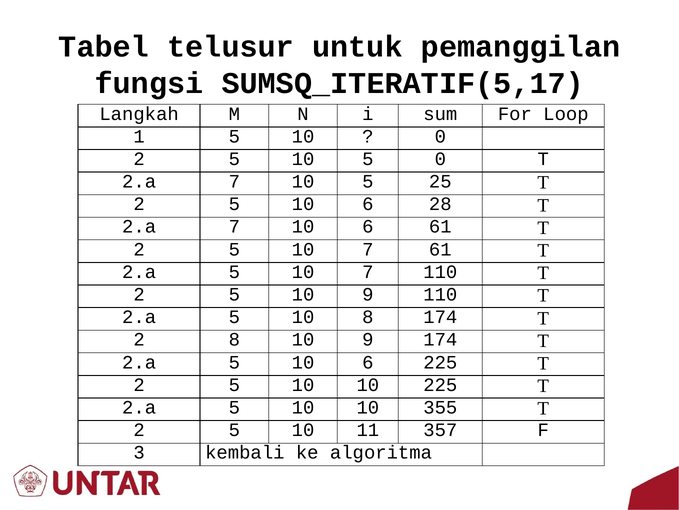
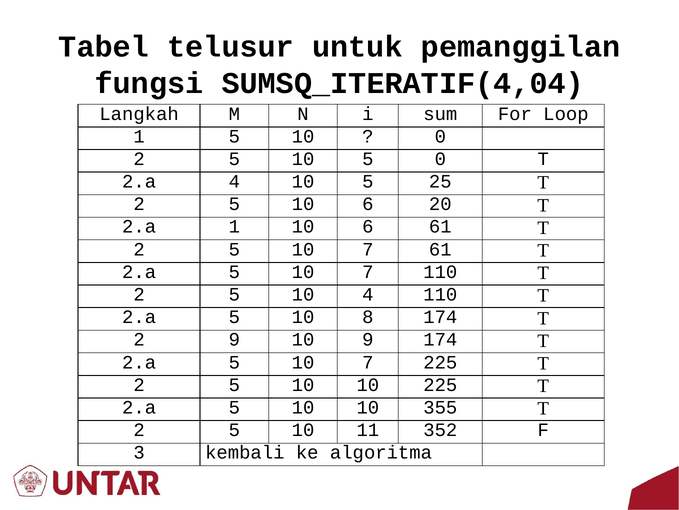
SUMSQ_ITERATIF(5,17: SUMSQ_ITERATIF(5,17 -> SUMSQ_ITERATIF(4,04 (403, 83)
7: 7 -> 4 (234, 181)
28: 28 -> 20 (440, 204)
7: 7 -> 1 (234, 226)
5 10 9: 9 -> 4 (368, 294)
2 8: 8 -> 9 (234, 339)
6: 6 -> 7 (368, 362)
357: 357 -> 352 (440, 429)
